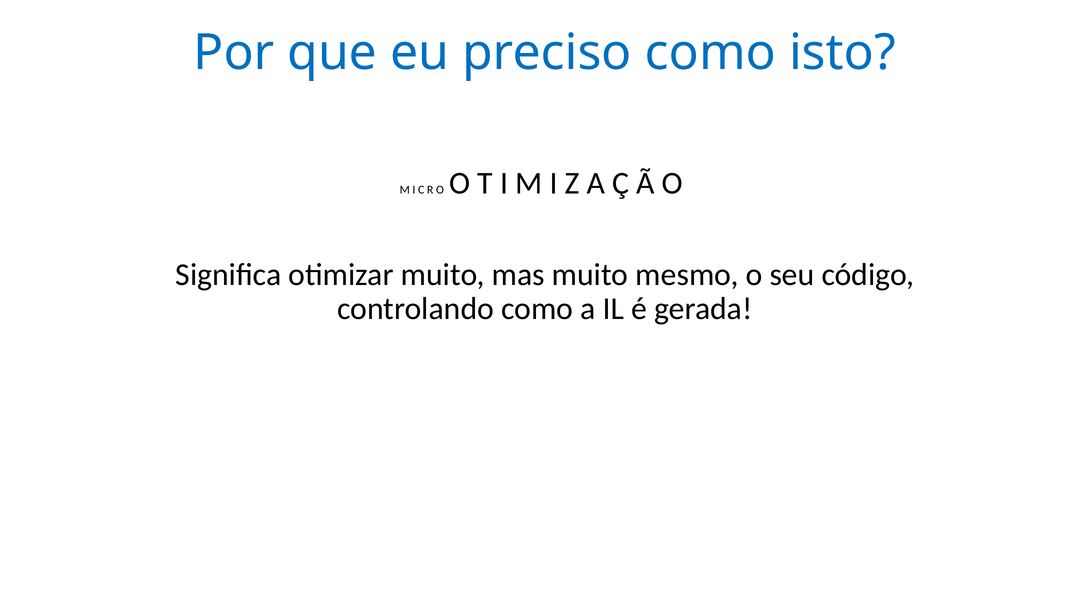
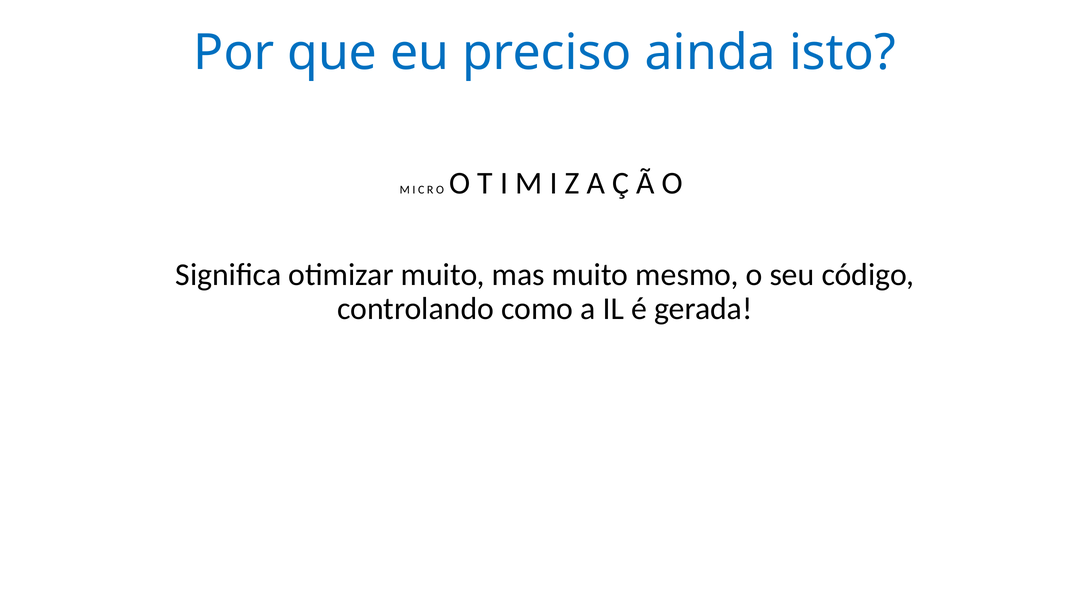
preciso como: como -> ainda (710, 53)
